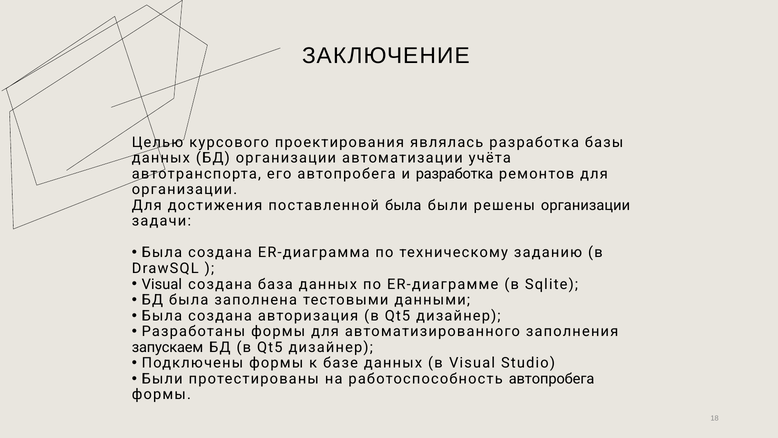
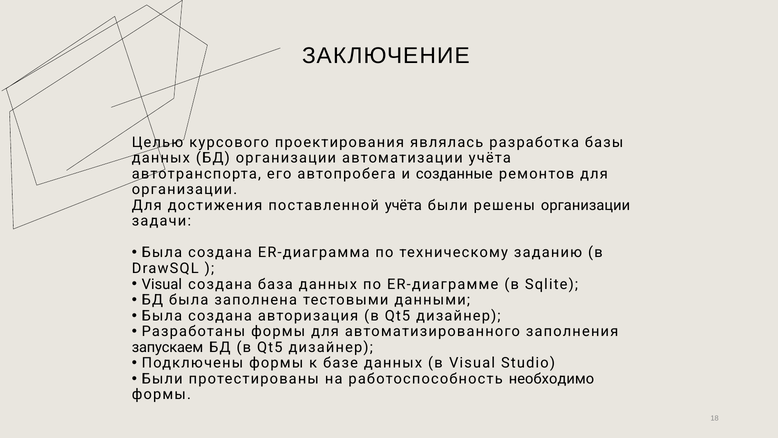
и разработка: разработка -> созданные (454, 174)
поставленной была: была -> учёта (403, 205)
работоспособность автопробега: автопробега -> необходимо (551, 379)
